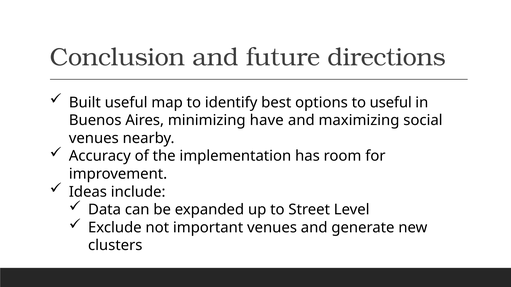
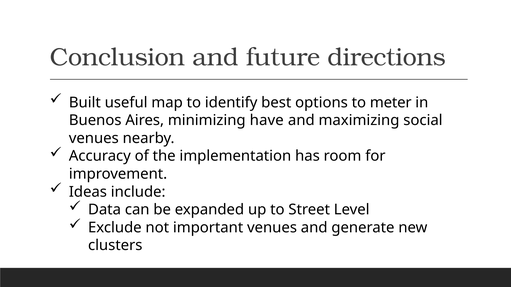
to useful: useful -> meter (391, 103)
